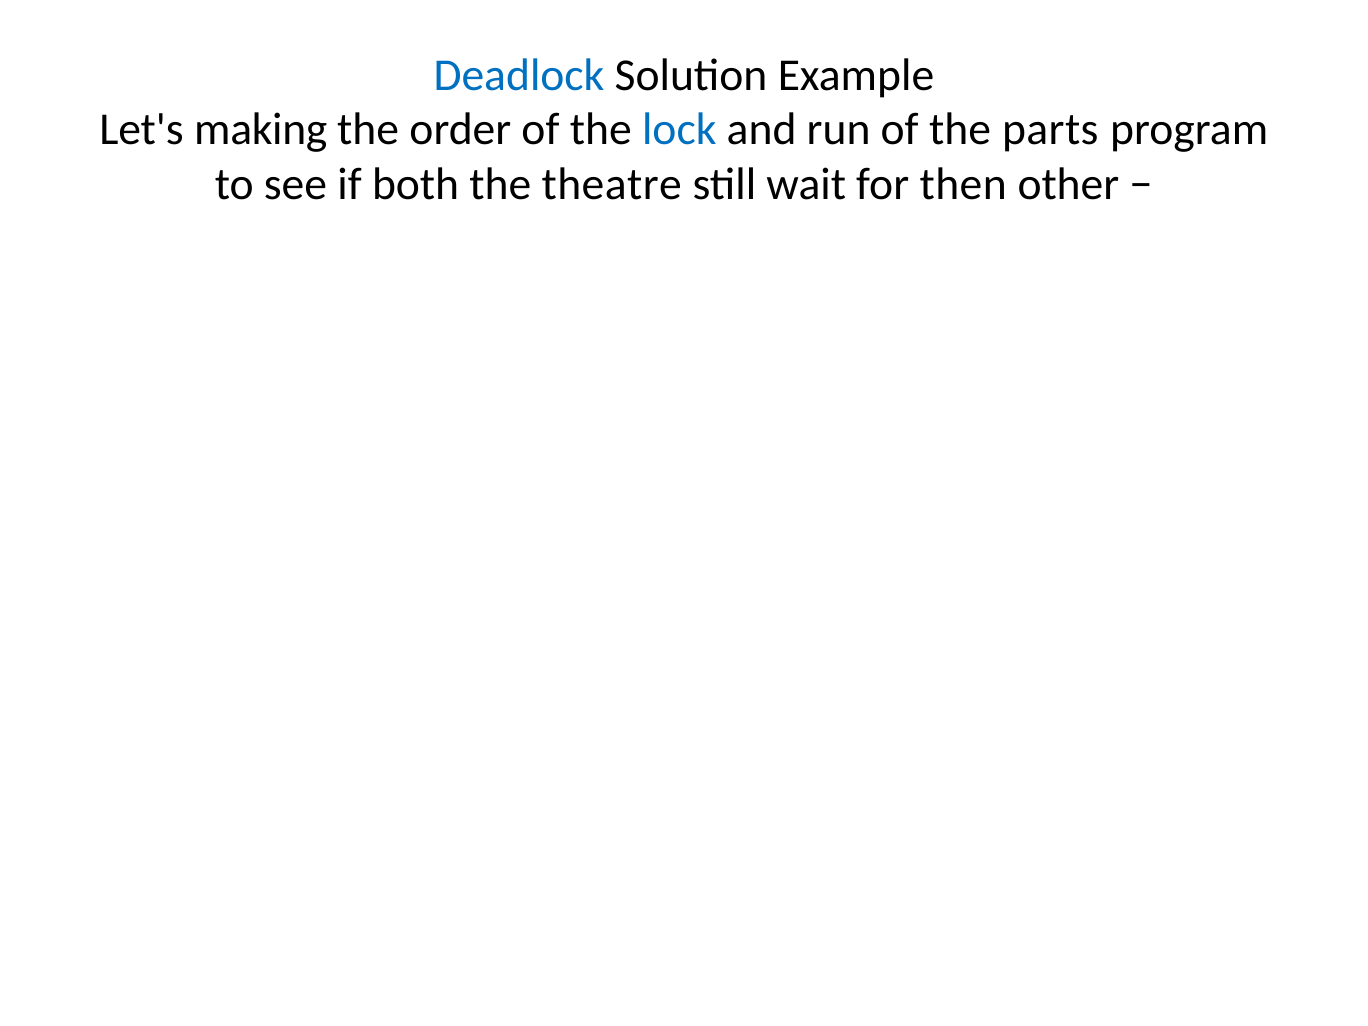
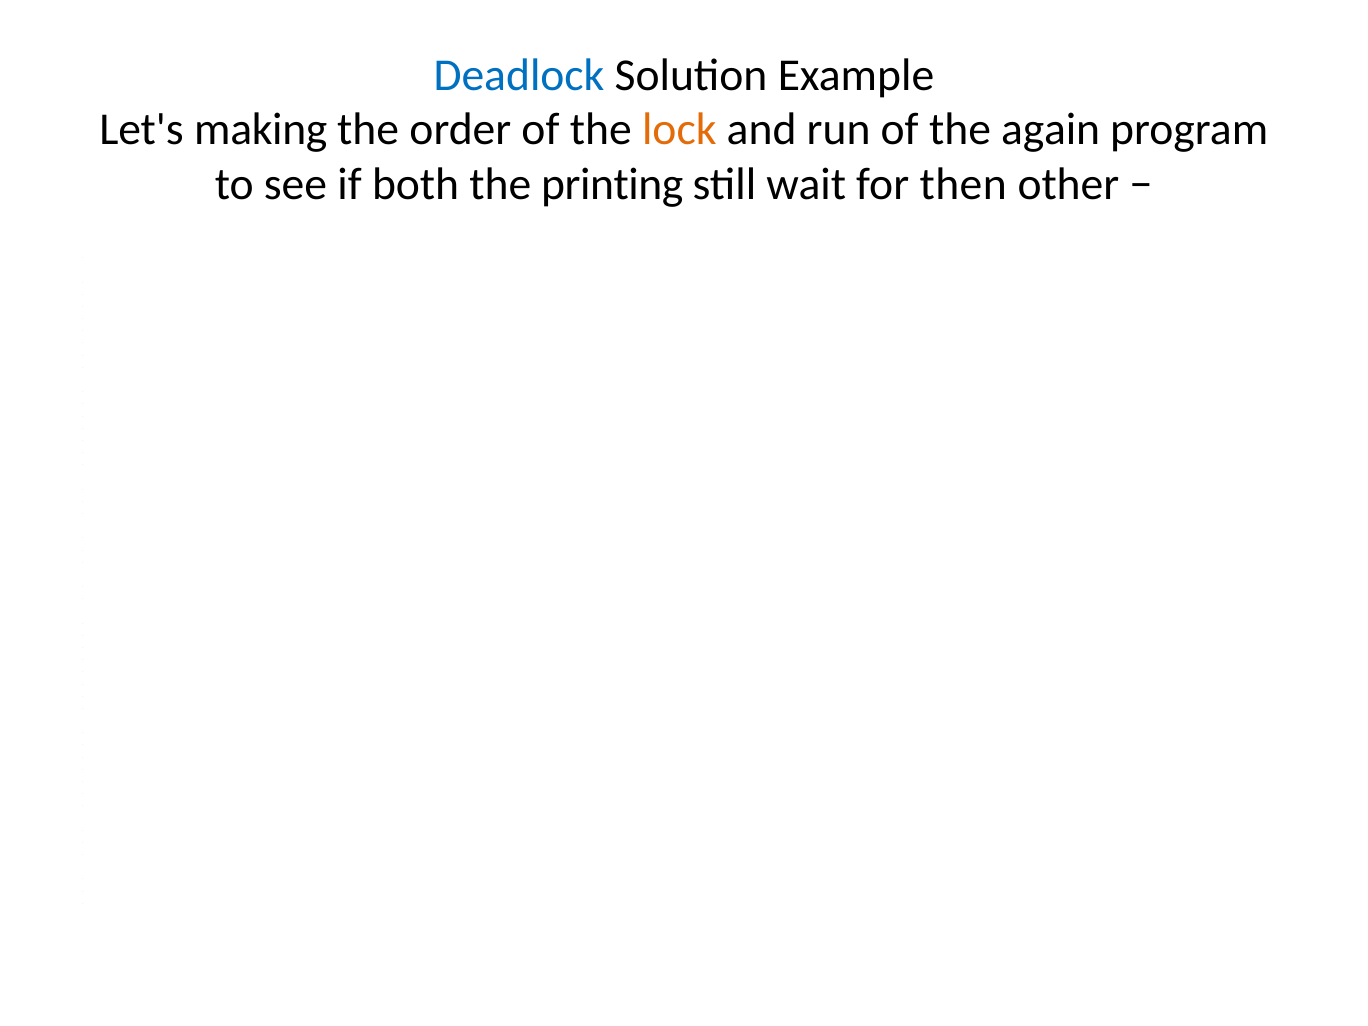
lock colour: blue -> orange (679, 130)
parts: parts -> again (1051, 130)
theatre: theatre -> printing (612, 184)
